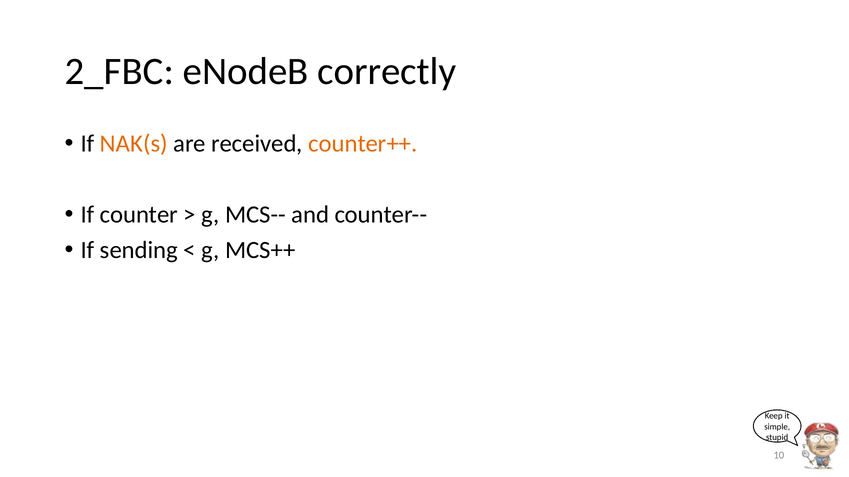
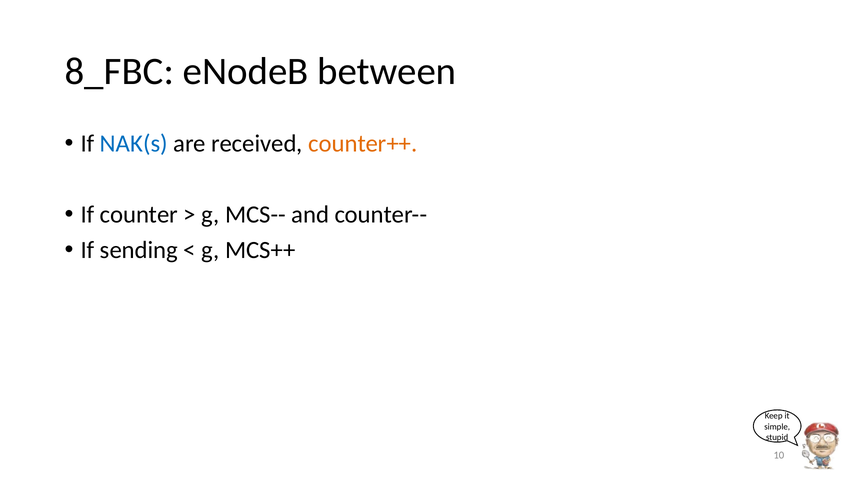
2_FBC: 2_FBC -> 8_FBC (119, 71)
correctly: correctly -> between (387, 71)
NAK(s colour: orange -> blue (134, 144)
